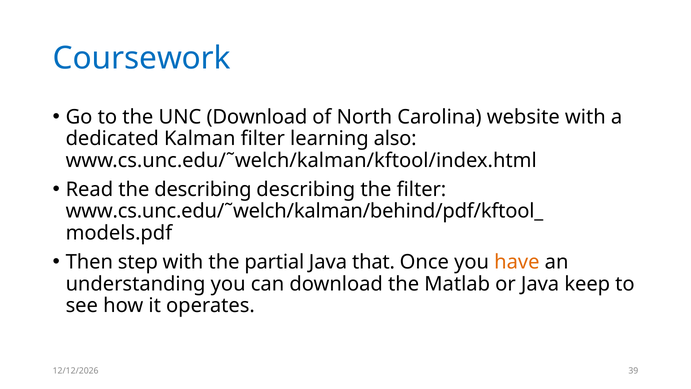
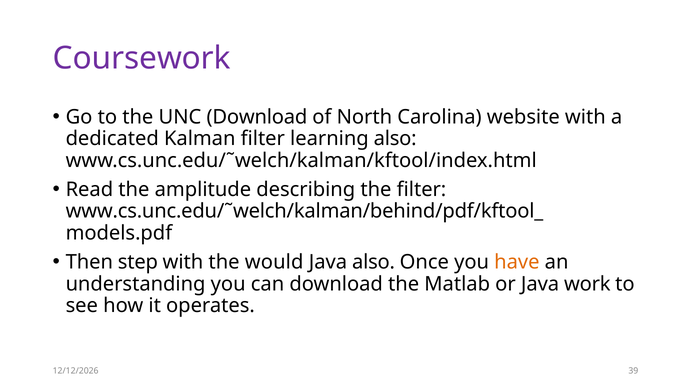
Coursework colour: blue -> purple (142, 58)
the describing: describing -> amplitude (203, 189)
partial: partial -> would (274, 262)
Java that: that -> also (374, 262)
keep: keep -> work (587, 284)
